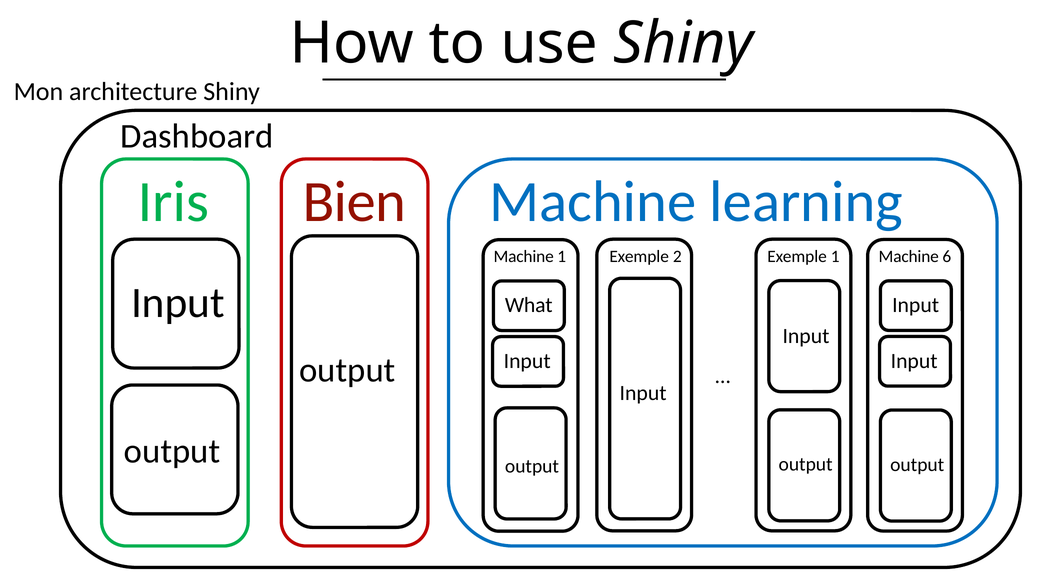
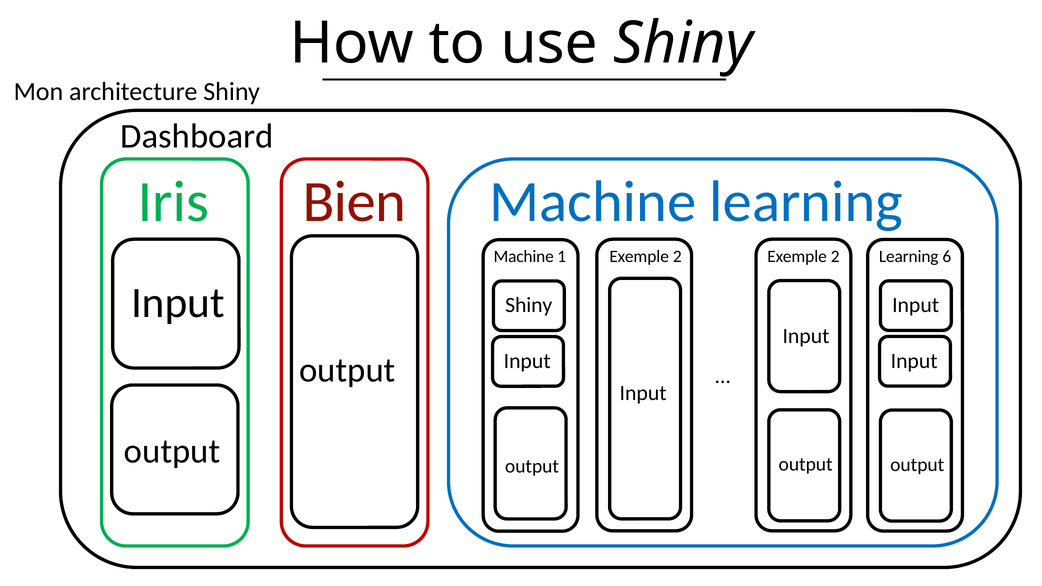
1: 1 -> 2 (835, 257)
2 Machine: Machine -> Learning (909, 257)
What: What -> Shiny (529, 305)
